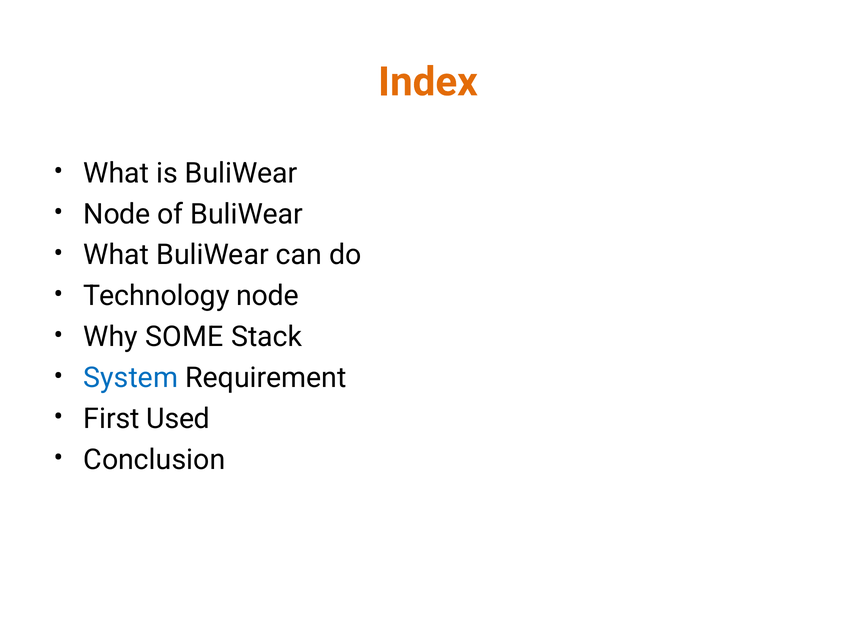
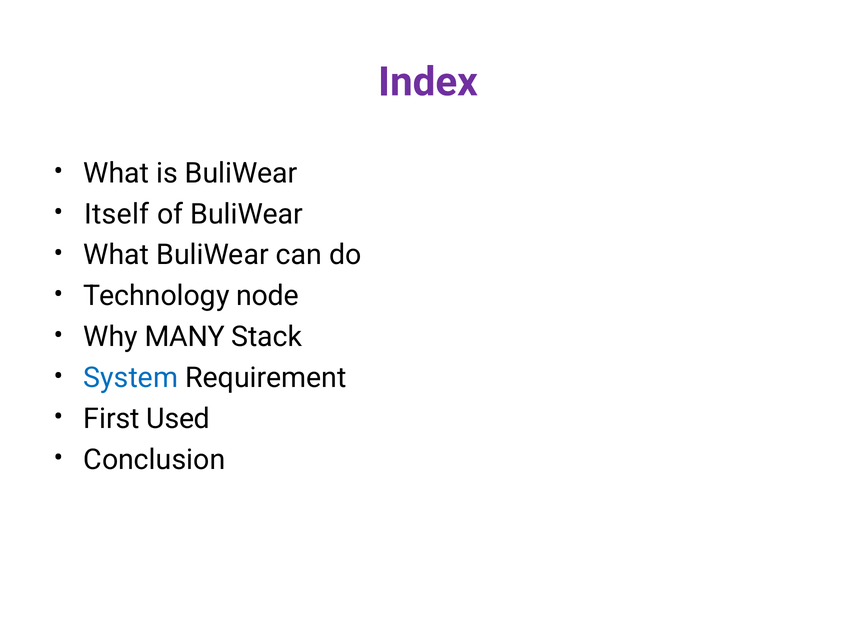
Index colour: orange -> purple (428, 82)
Node: Node -> Itself (117, 214)
SOME: SOME -> MANY (185, 337)
